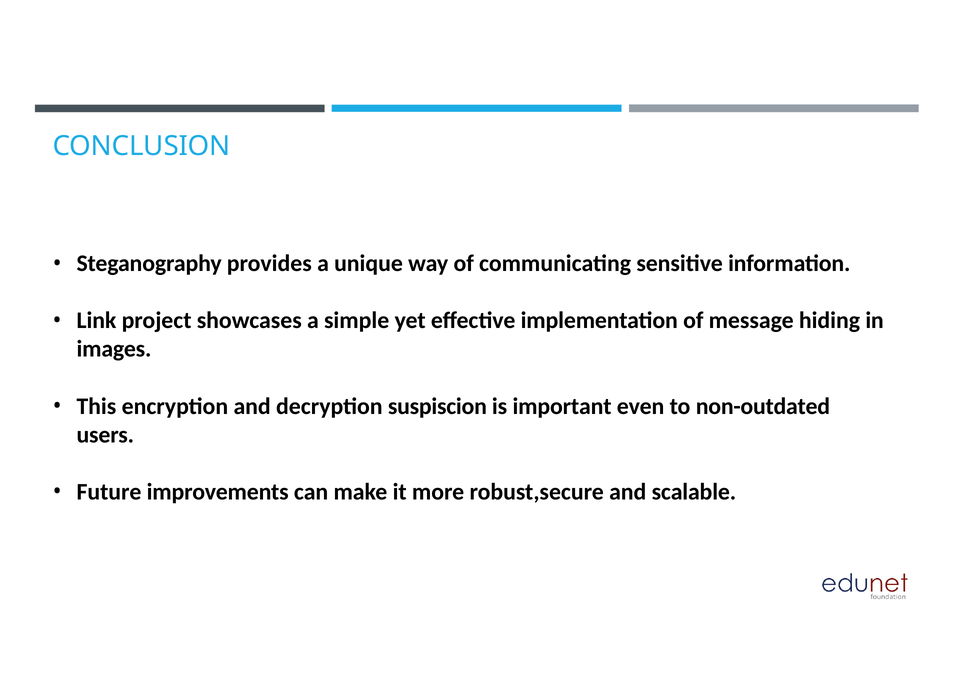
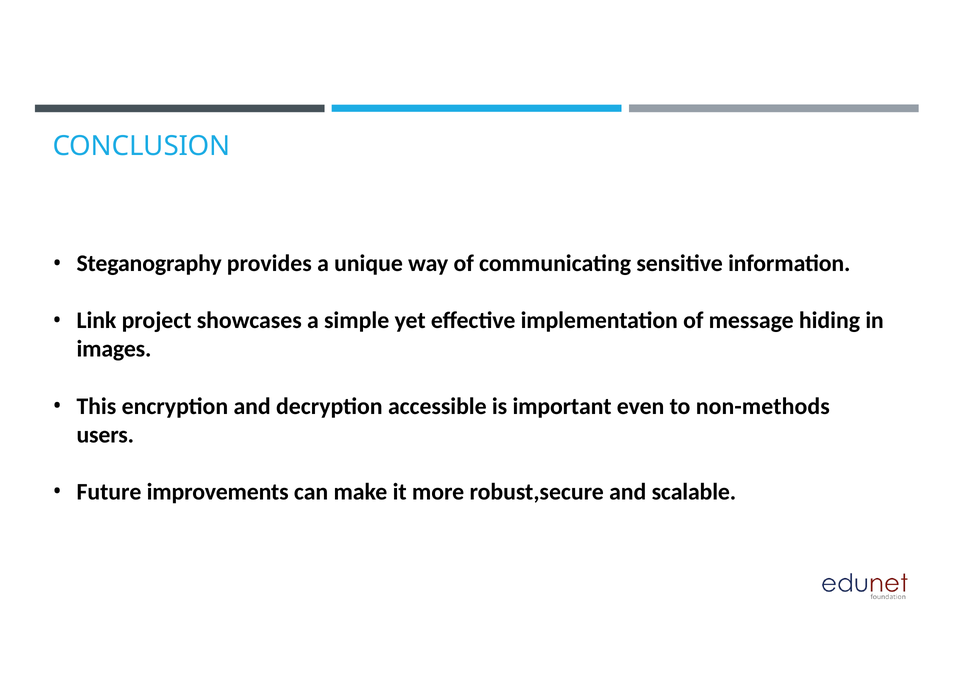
suspiscion: suspiscion -> accessible (437, 407)
non-outdated: non-outdated -> non-methods (763, 407)
